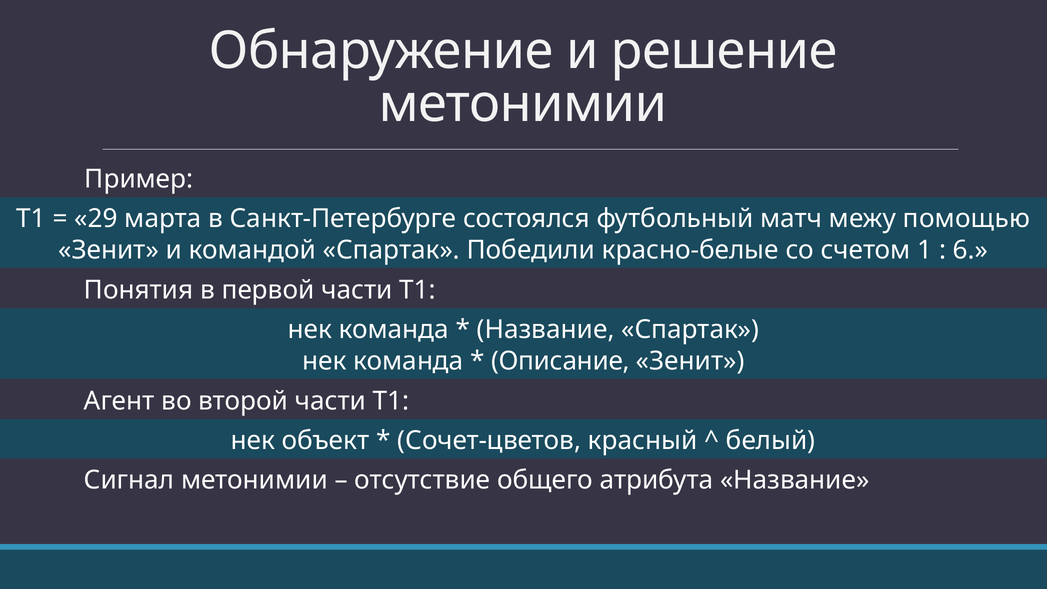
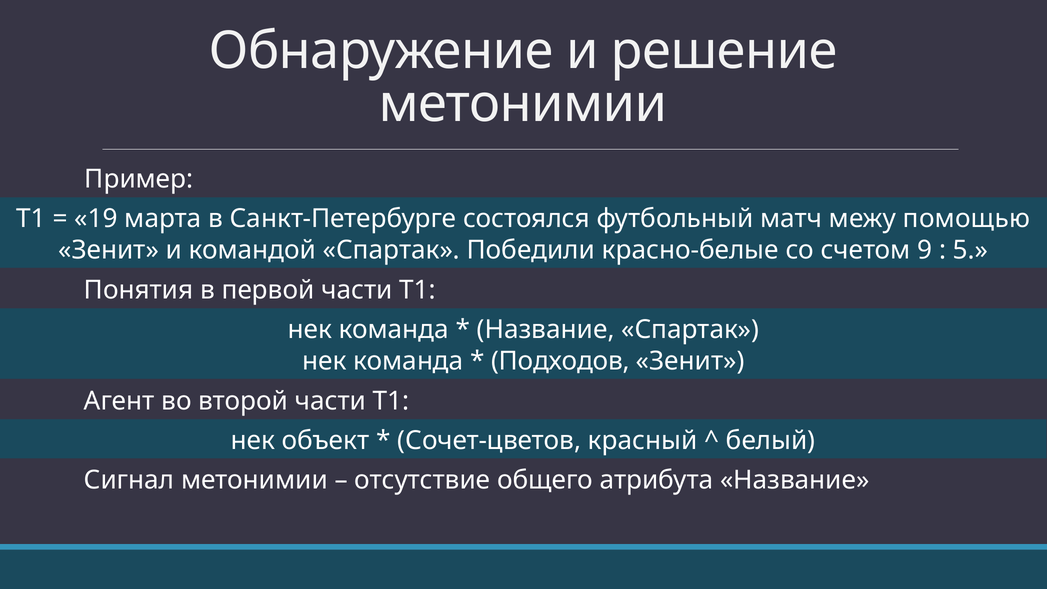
29: 29 -> 19 (96, 219)
1: 1 -> 9 (925, 250)
6: 6 -> 5 (971, 250)
Описание: Описание -> Подходов (560, 361)
